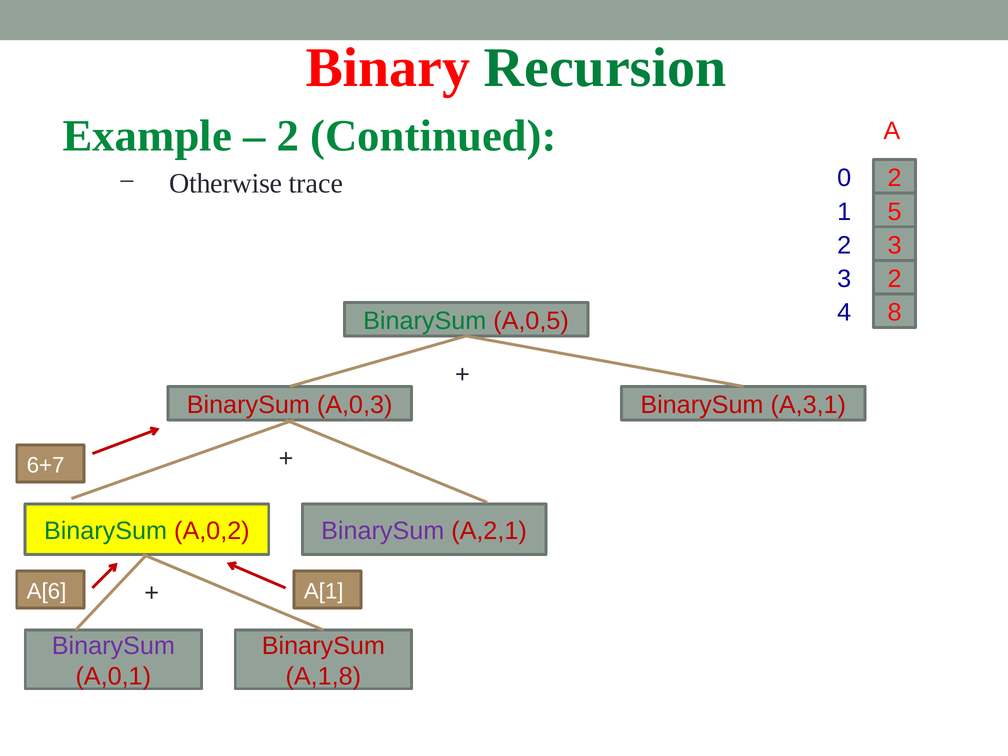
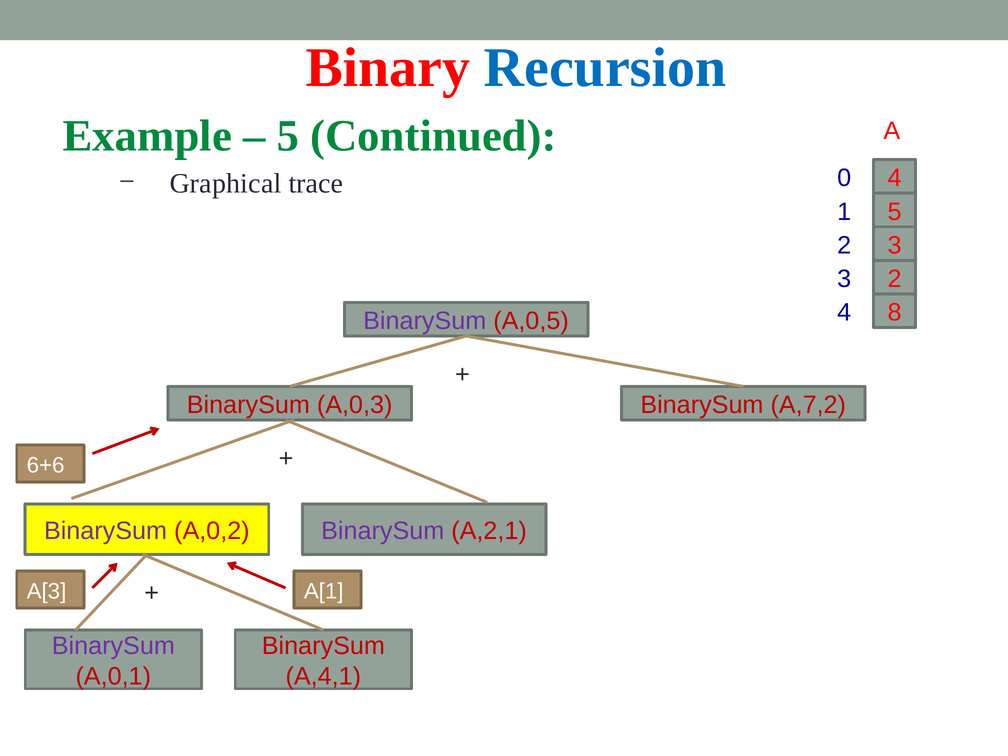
Recursion colour: green -> blue (605, 68)
2: 2 -> 5 (288, 136)
Otherwise: Otherwise -> Graphical (225, 183)
trace 2: 2 -> 4 (895, 178)
BinarySum colour: green -> purple (425, 321)
A,3,1: A,3,1 -> A,7,2 (808, 405)
6+7: 6+7 -> 6+6 (46, 465)
BinarySum colour: green -> purple (106, 531)
A[6: A[6 -> A[3 (47, 591)
A,1,8: A,1,8 -> A,4,1 (323, 676)
